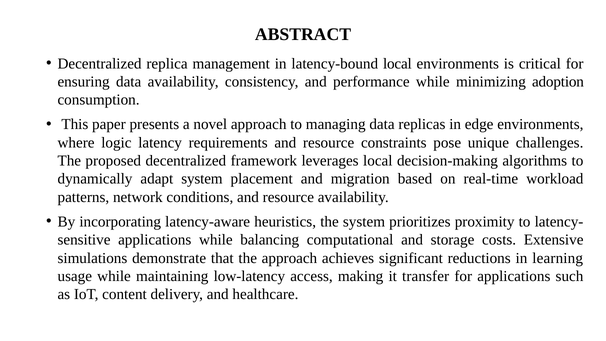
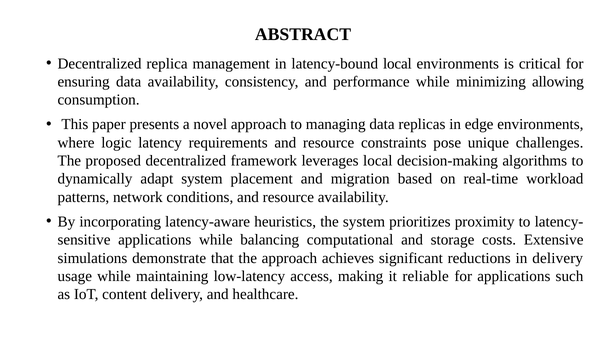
adoption: adoption -> allowing (558, 82)
in learning: learning -> delivery (558, 258)
transfer: transfer -> reliable (426, 276)
